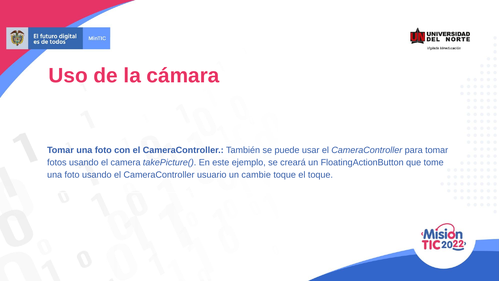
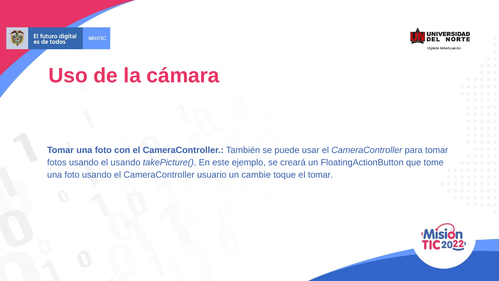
el camera: camera -> usando (125, 162)
el toque: toque -> tomar (320, 175)
